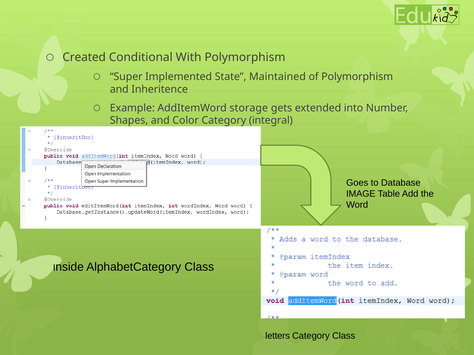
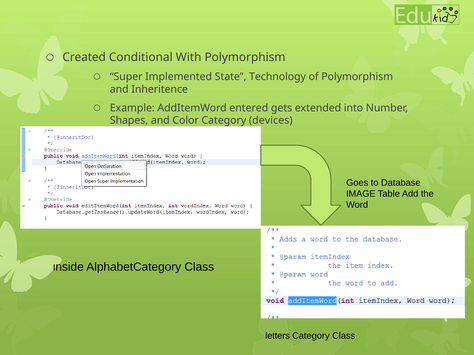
Maintained: Maintained -> Technology (278, 77)
storage: storage -> entered (249, 108)
integral: integral -> devices (271, 121)
